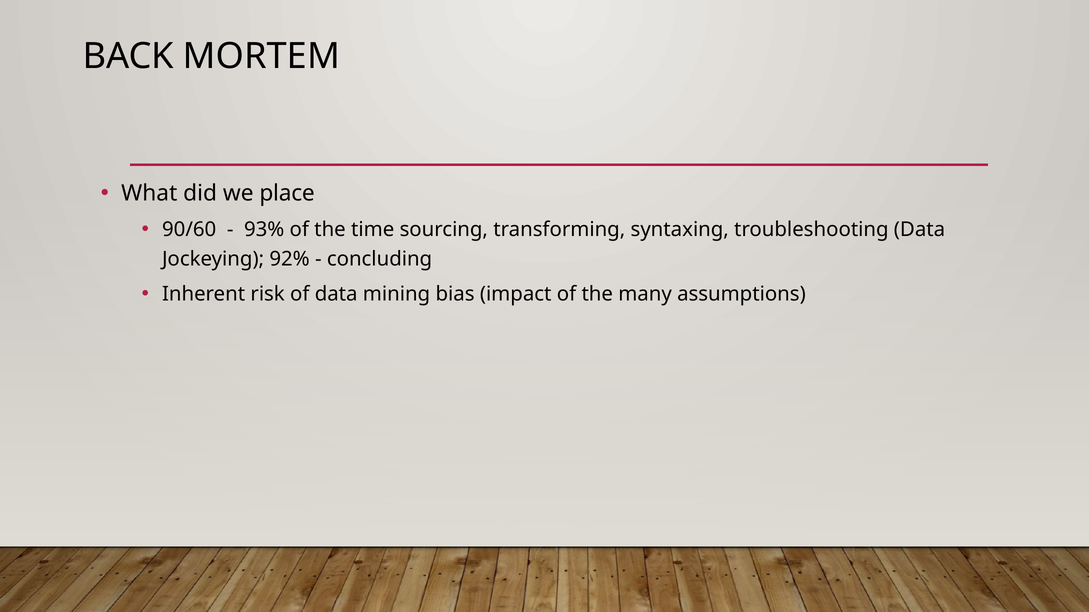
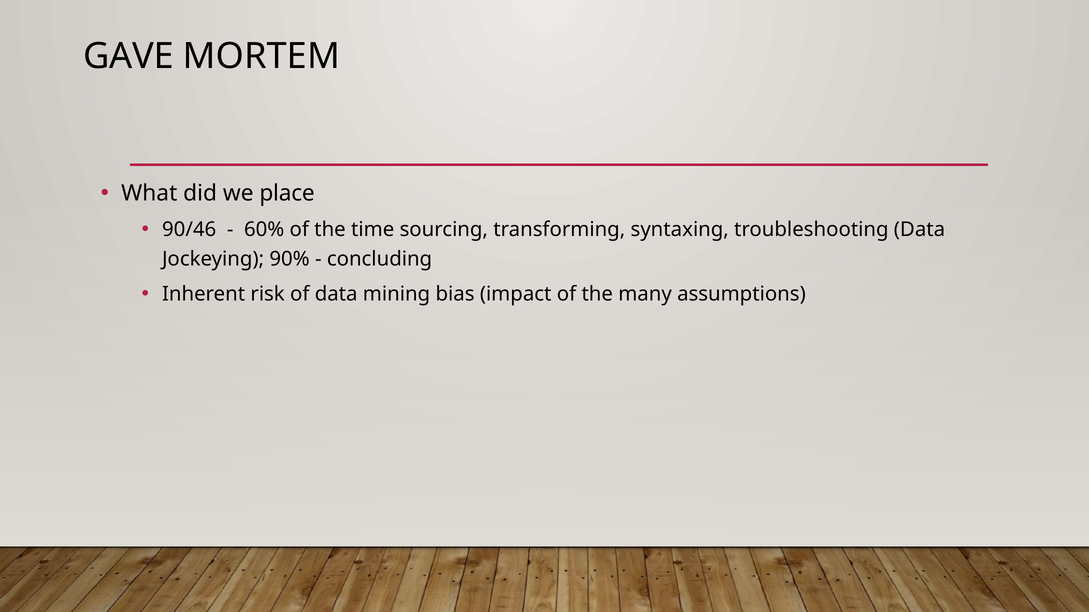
BACK: BACK -> GAVE (128, 56)
90/60: 90/60 -> 90/46 (189, 230)
93%: 93% -> 60% (264, 230)
92%: 92% -> 90% (290, 259)
